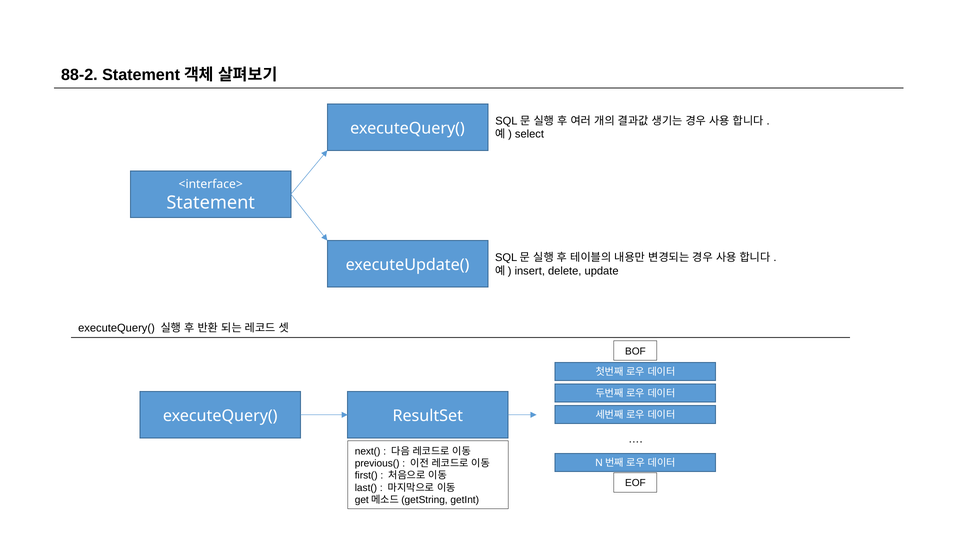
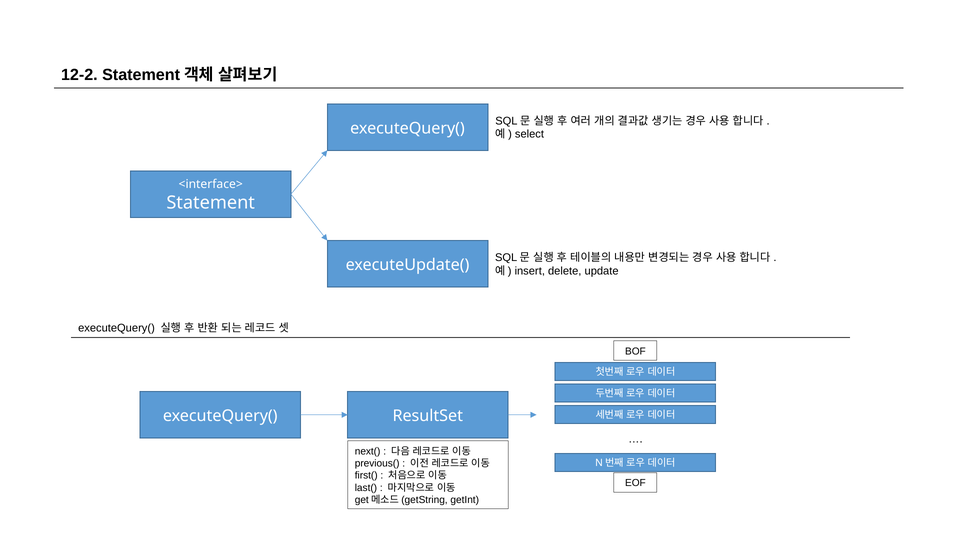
88-2: 88-2 -> 12-2 (79, 75)
